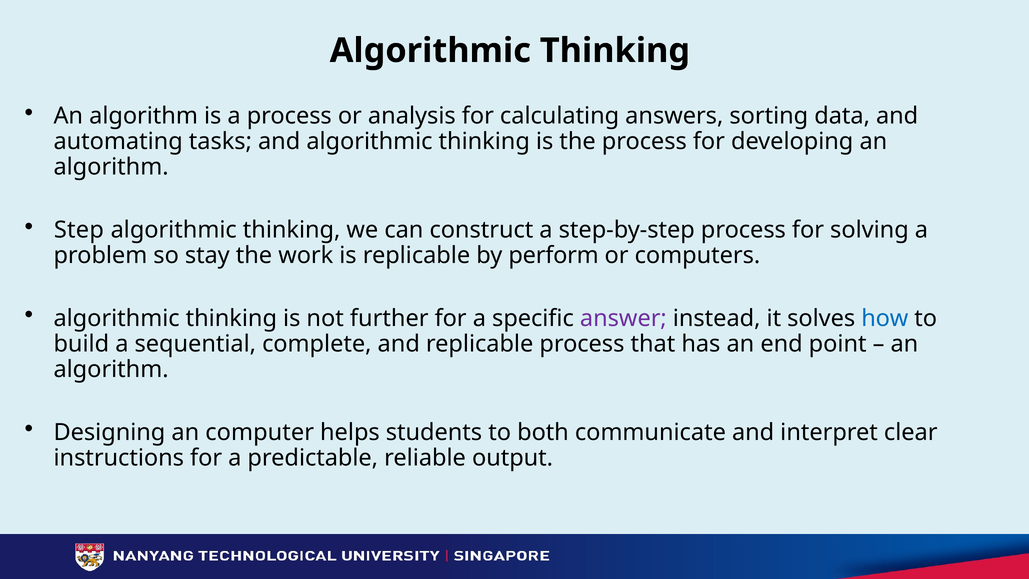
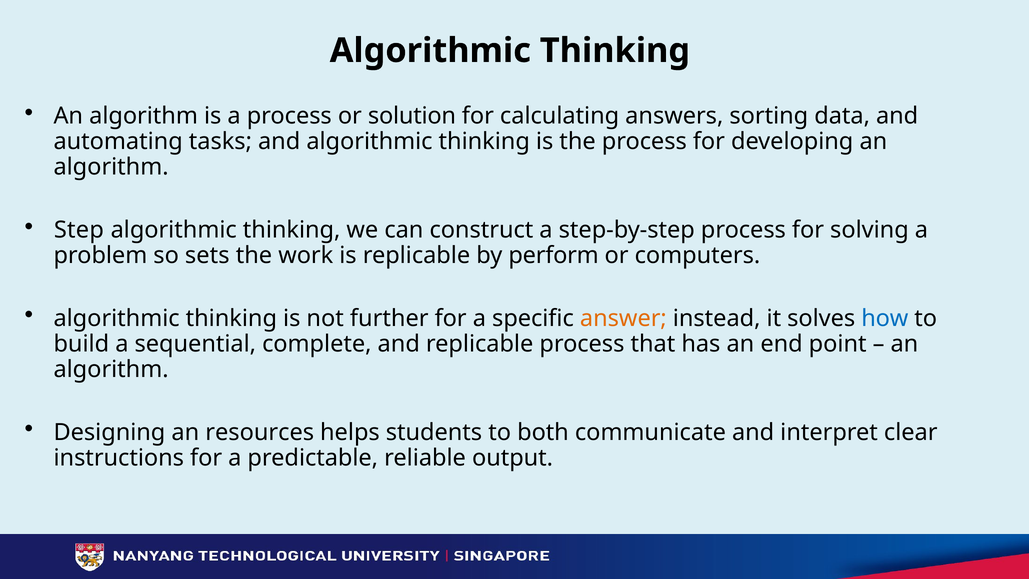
analysis: analysis -> solution (412, 116)
stay: stay -> sets (207, 255)
answer colour: purple -> orange (623, 318)
computer: computer -> resources (260, 432)
